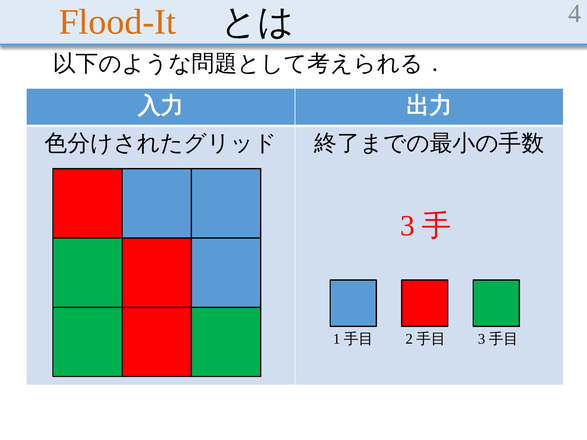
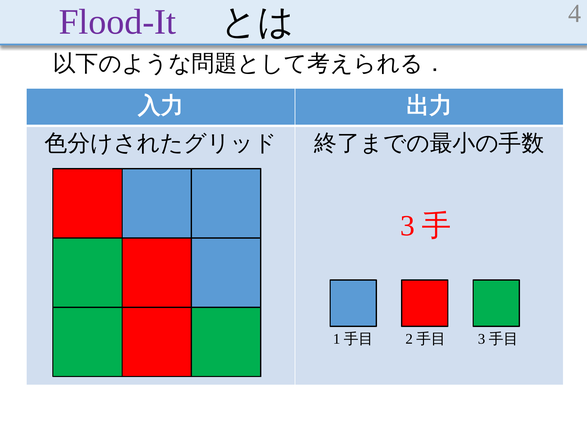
Flood-It colour: orange -> purple (117, 22)
